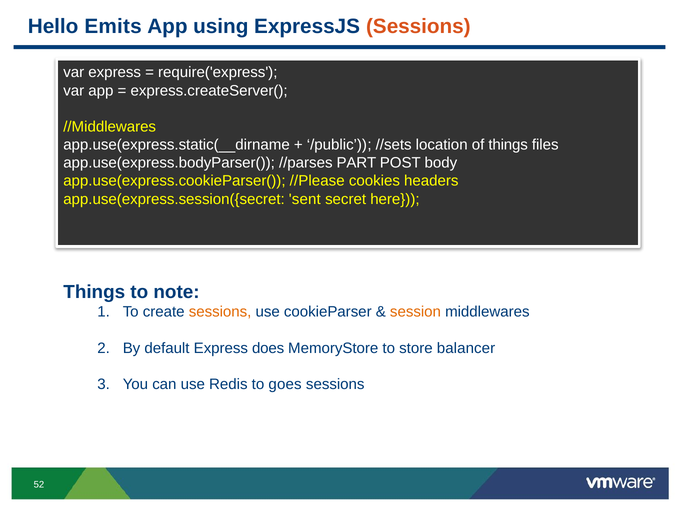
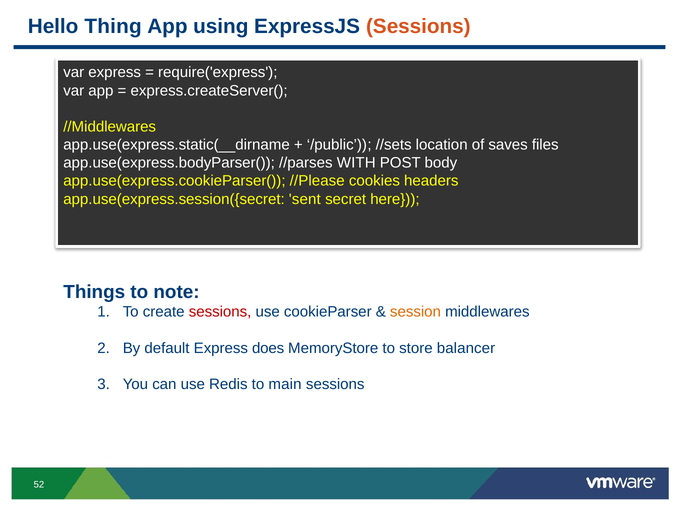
Emits: Emits -> Thing (113, 27)
of things: things -> saves (508, 145)
PART: PART -> WITH (356, 163)
sessions colour: orange -> red (220, 312)
goes: goes -> main (285, 385)
